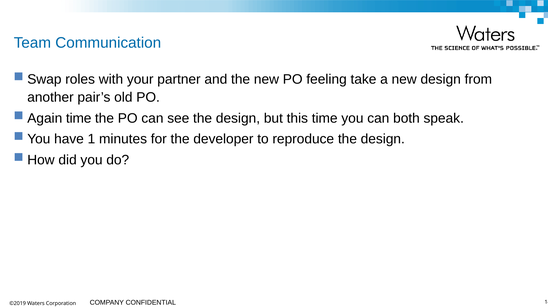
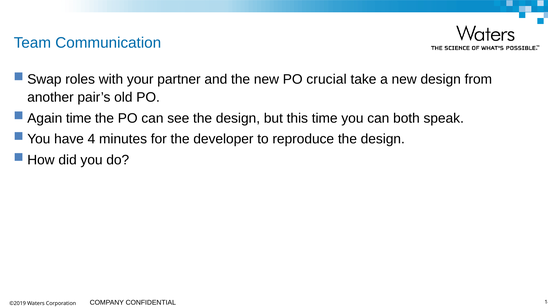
feeling: feeling -> crucial (326, 79)
1: 1 -> 4 (91, 139)
